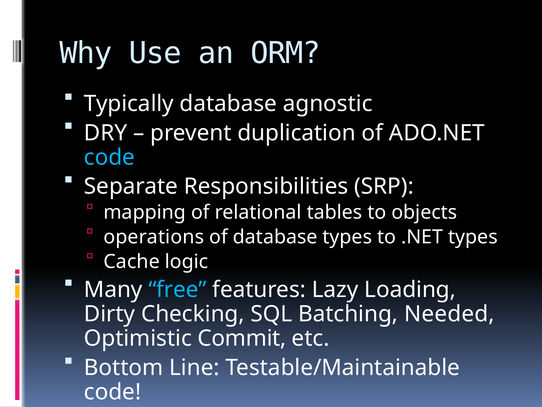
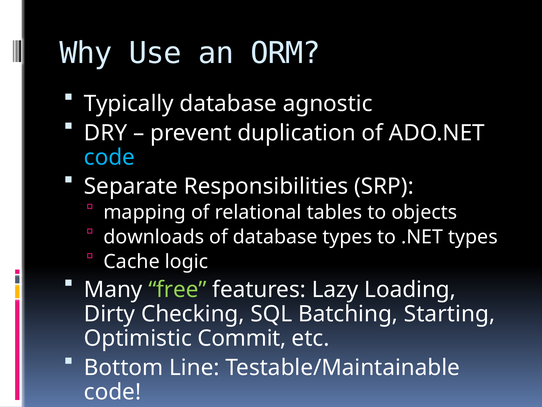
operations: operations -> downloads (154, 237)
free colour: light blue -> light green (177, 289)
Needed: Needed -> Starting (450, 314)
